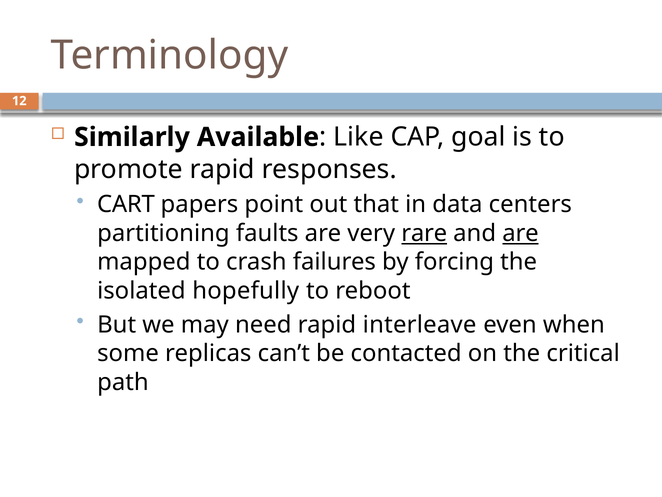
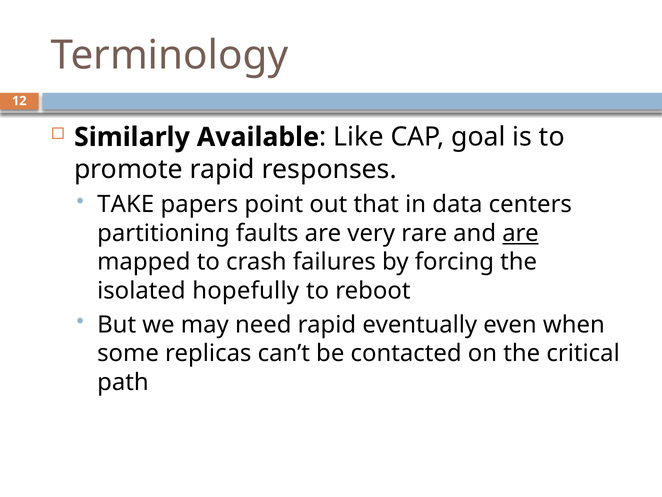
CART: CART -> TAKE (126, 204)
rare underline: present -> none (424, 233)
interleave: interleave -> eventually (420, 324)
